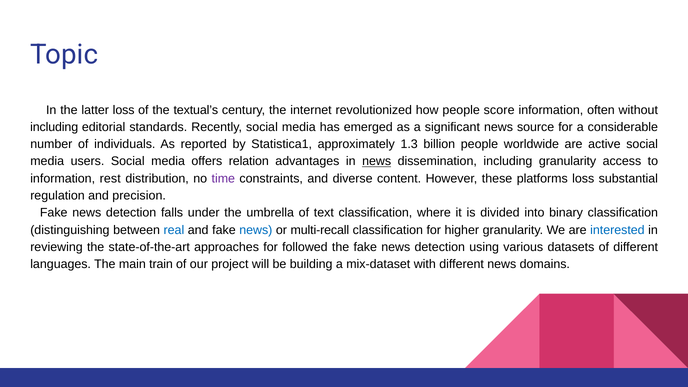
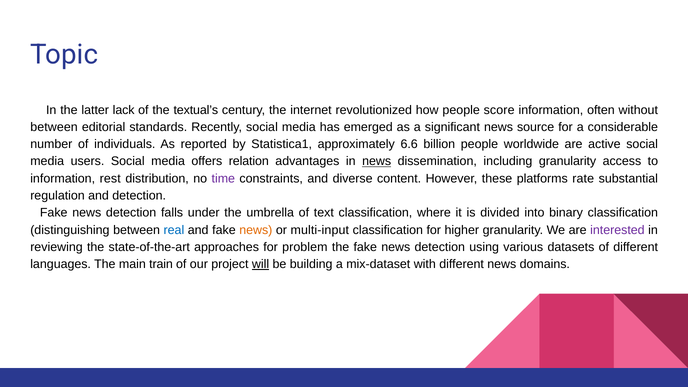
latter loss: loss -> lack (124, 110)
including: including -> between (54, 127)
1.3: 1.3 -> 6.6 (409, 144)
platforms loss: loss -> rate (583, 179)
and precision: precision -> detection (139, 196)
news colour: blue -> orange (256, 230)
multi-recall: multi-recall -> multi-input (320, 230)
interested colour: blue -> purple (617, 230)
followed: followed -> problem (305, 247)
will underline: none -> present (261, 264)
